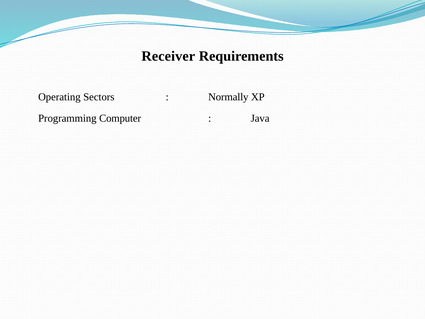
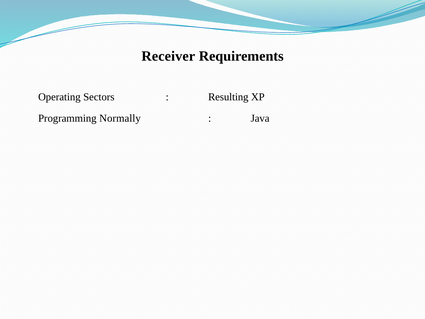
Normally: Normally -> Resulting (228, 97)
Computer: Computer -> Normally (120, 118)
